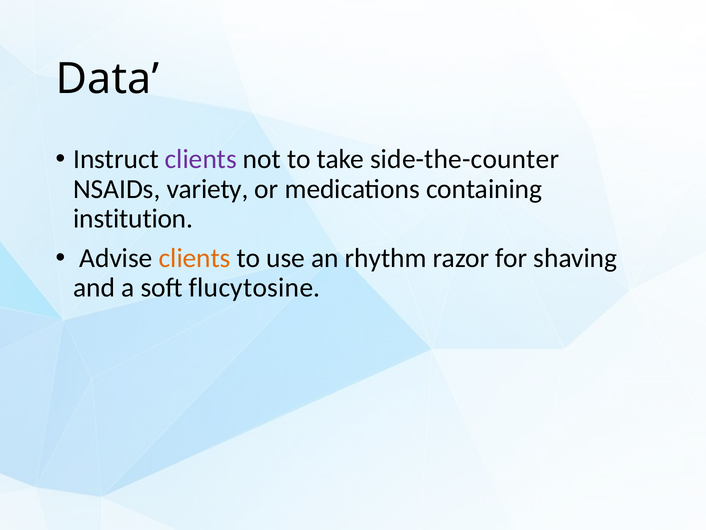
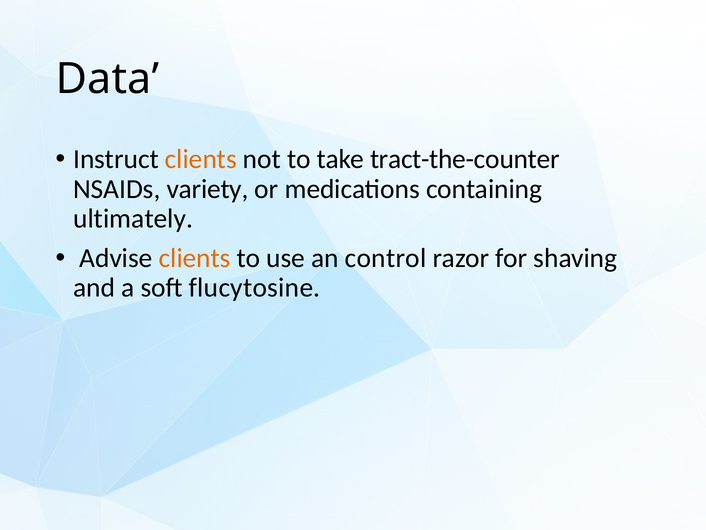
clients colour: purple -> orange (201, 159)
side-the-counter: side-the-counter -> tract-the-counter (465, 159)
institution: institution -> ultimately (133, 218)
rhythm: rhythm -> control (386, 258)
